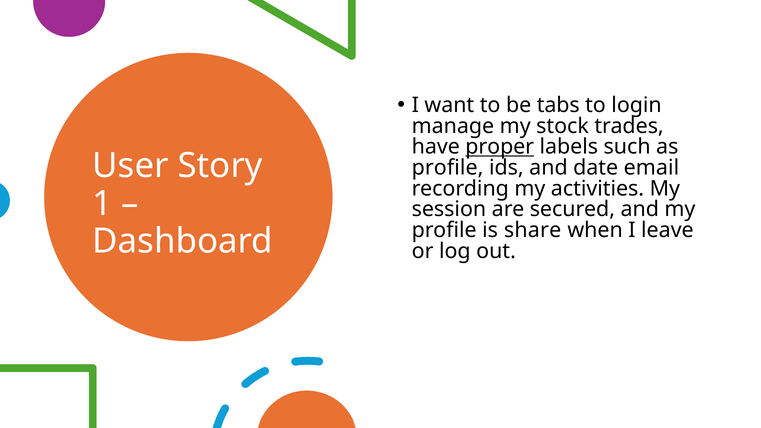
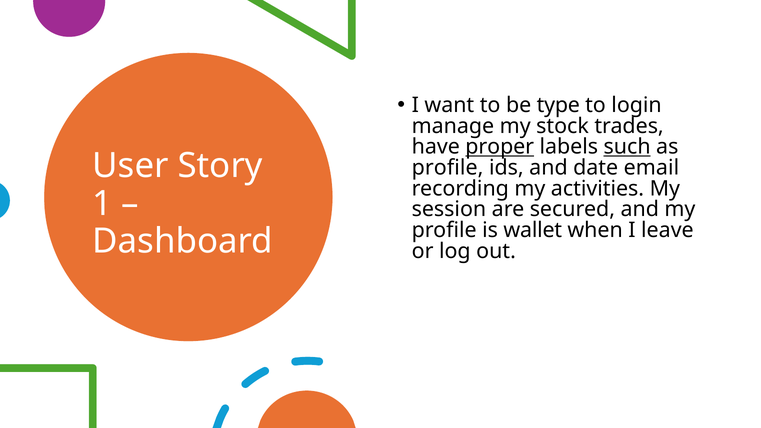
tabs: tabs -> type (558, 105)
such underline: none -> present (627, 147)
share: share -> wallet (533, 230)
